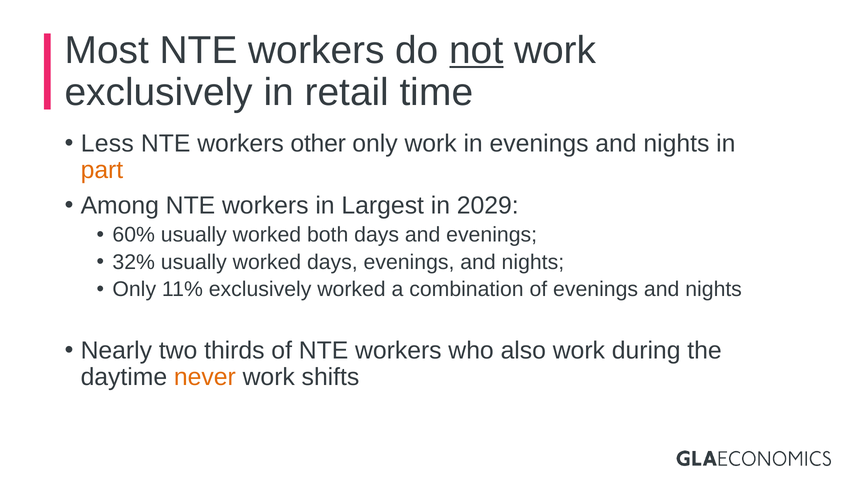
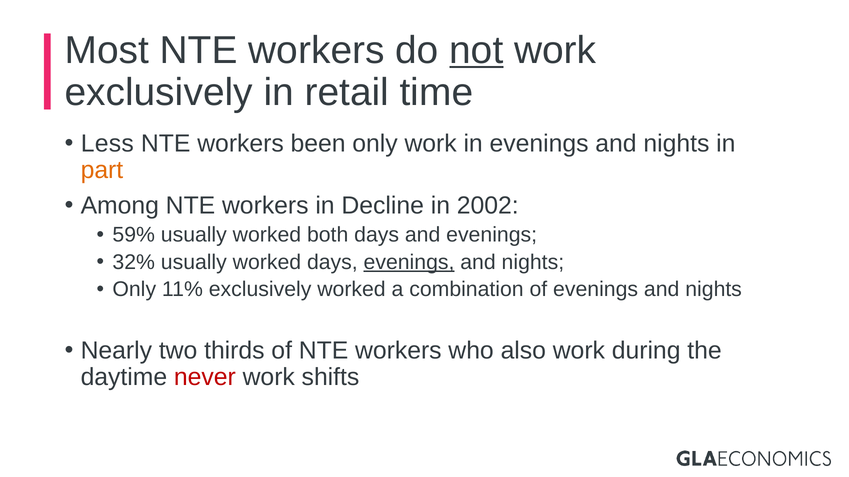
other: other -> been (318, 144)
Largest: Largest -> Decline (383, 206)
2029: 2029 -> 2002 (488, 206)
60%: 60% -> 59% (134, 235)
evenings underline: none -> present (409, 262)
never colour: orange -> red (205, 378)
